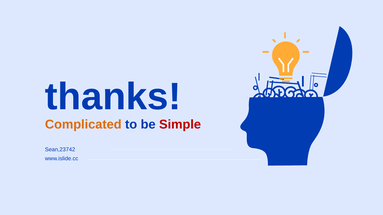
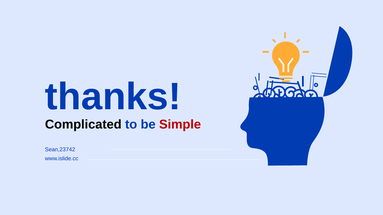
Complicated colour: orange -> black (83, 125)
